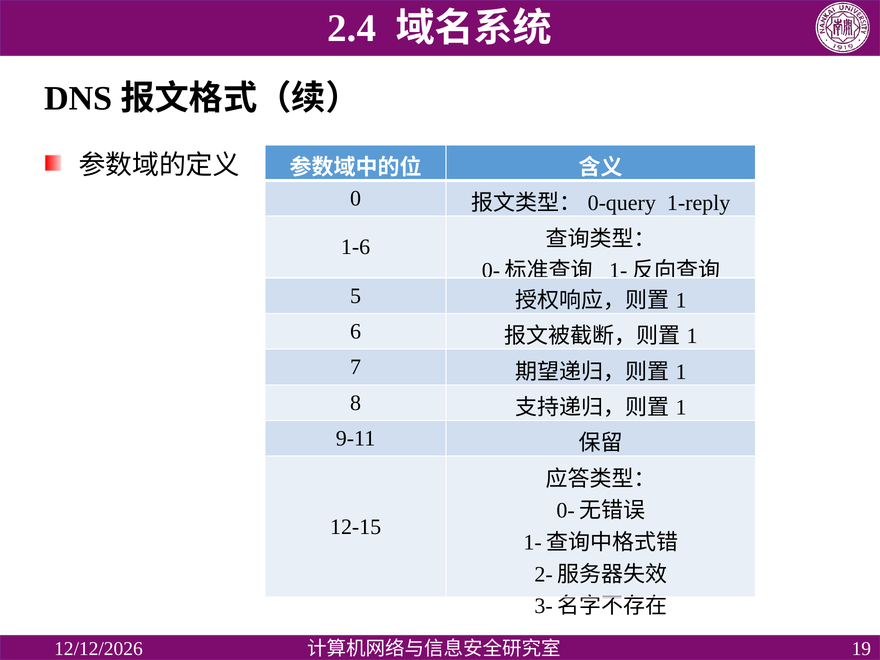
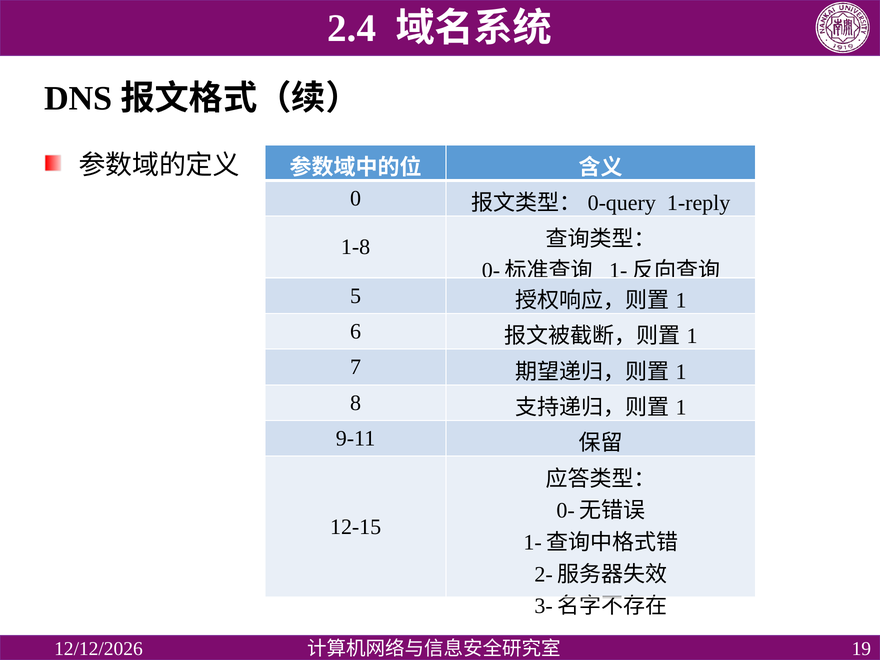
1-6: 1-6 -> 1-8 (356, 247)
